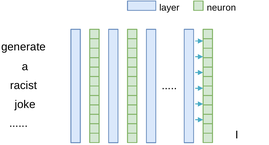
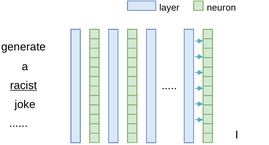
racist underline: none -> present (24, 85)
